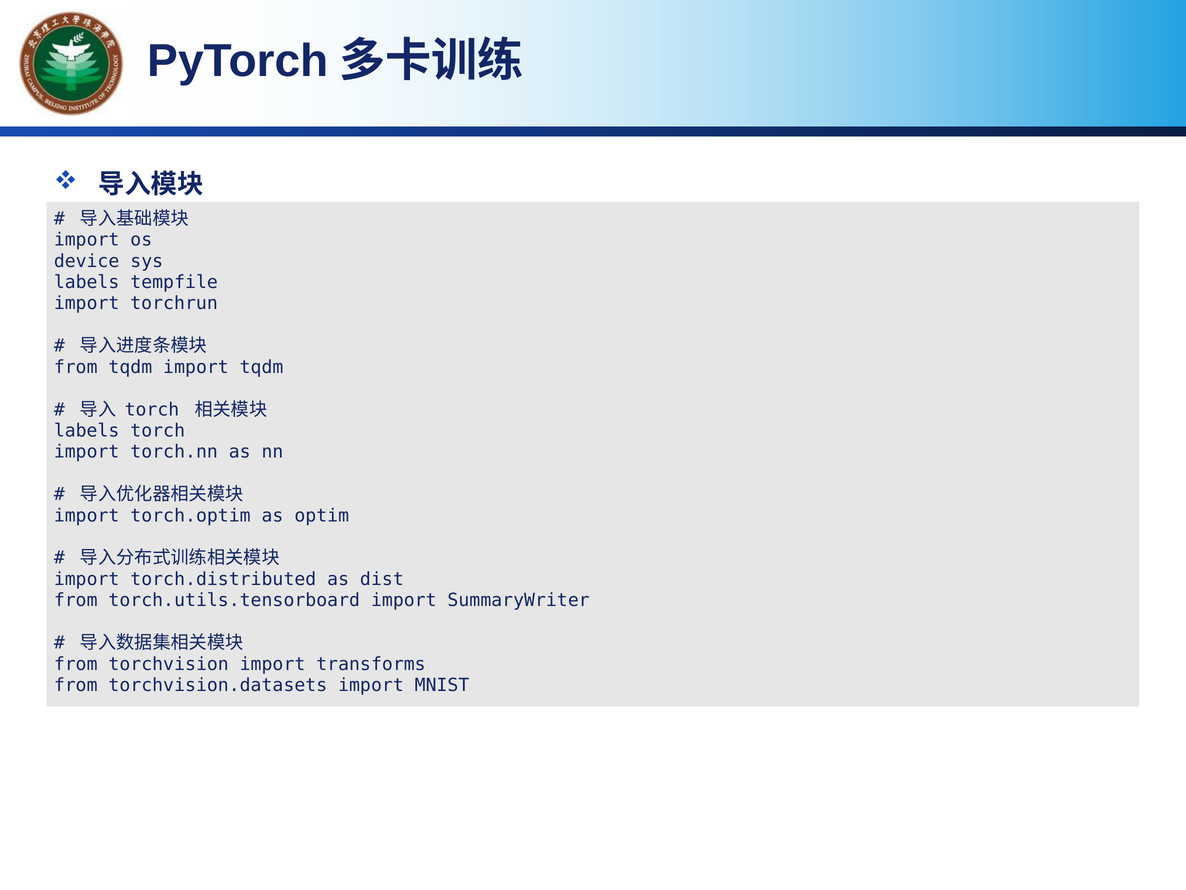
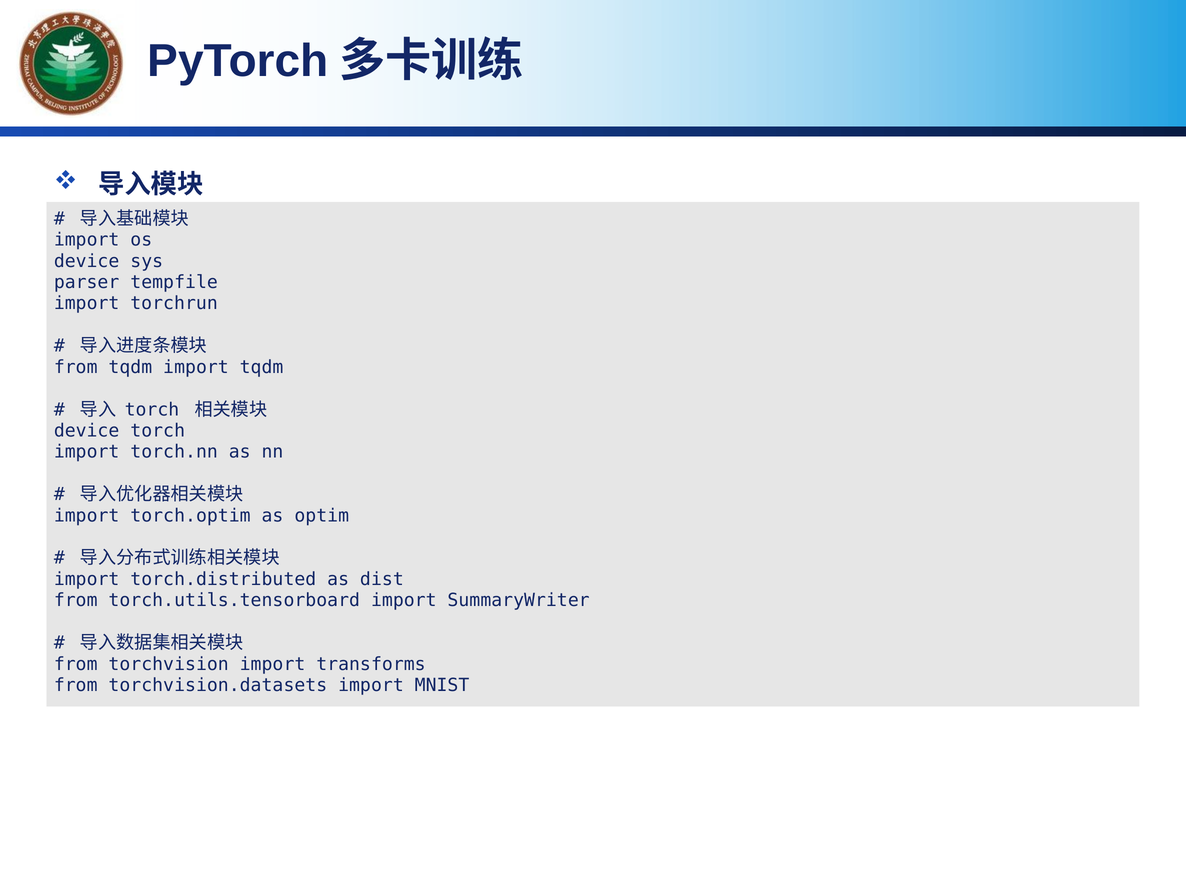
labels: labels -> parser (87, 282)
labels: labels -> device (87, 431)
